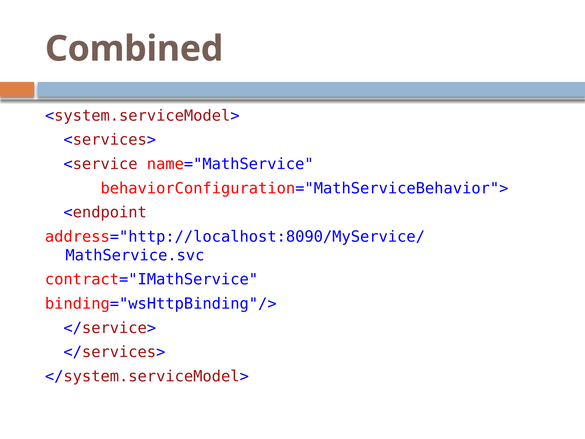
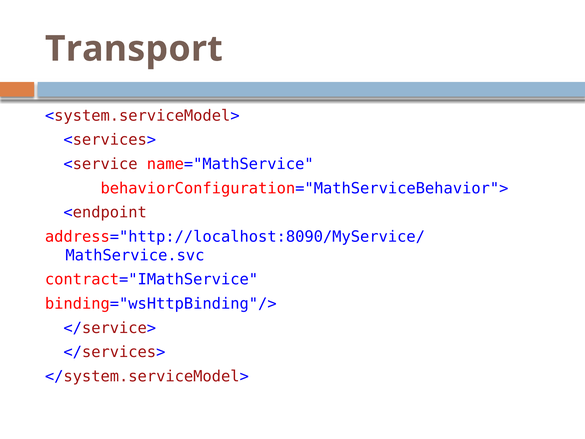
Combined: Combined -> Transport (134, 49)
